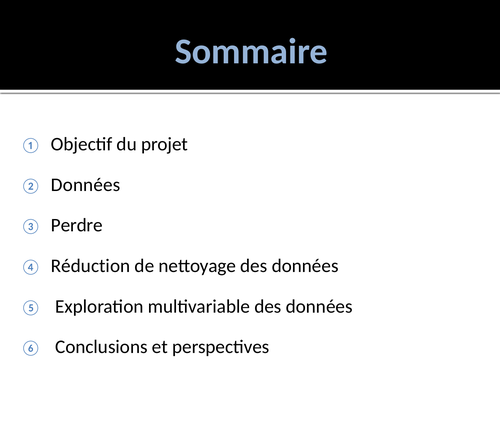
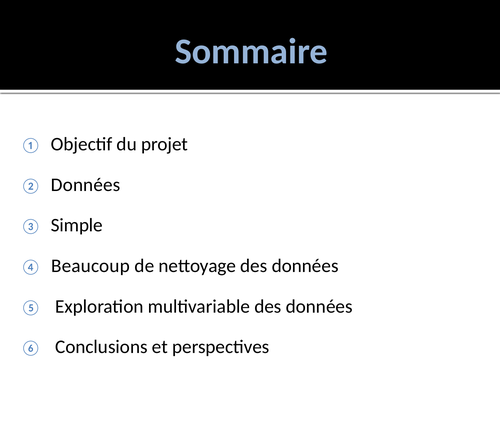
Perdre: Perdre -> Simple (77, 225)
Réduction: Réduction -> Beaucoup (90, 266)
